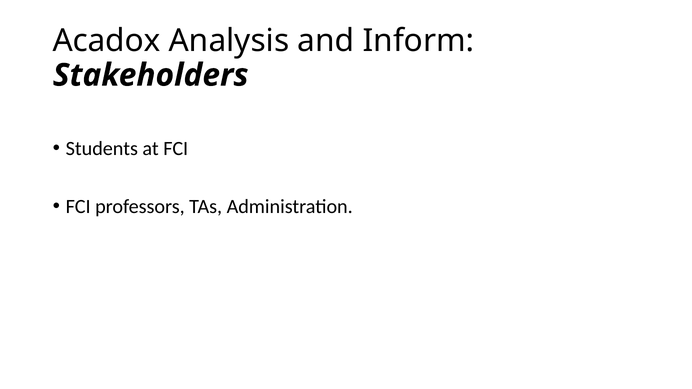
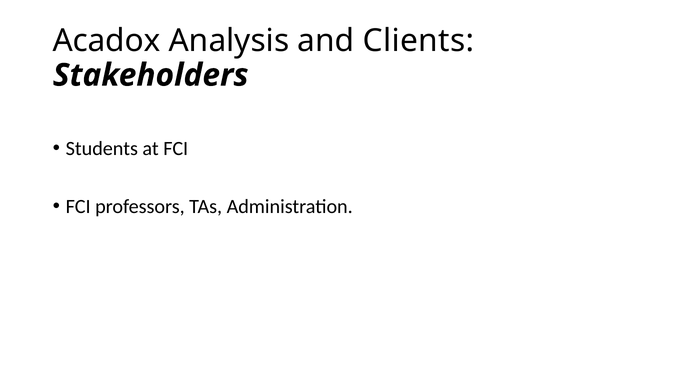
Inform: Inform -> Clients (418, 41)
